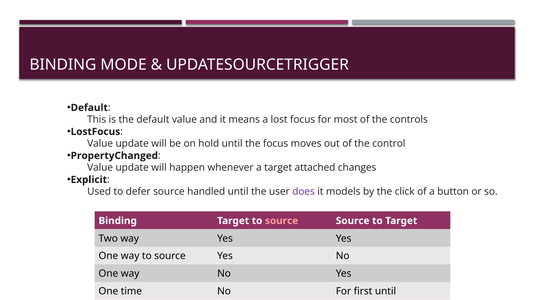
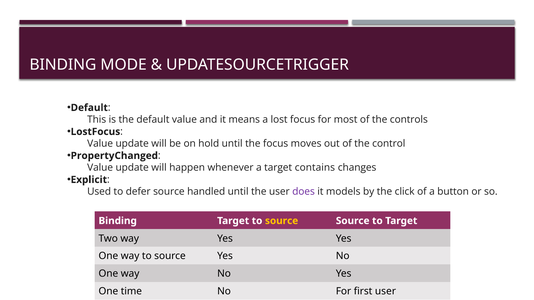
attached: attached -> contains (315, 168)
source colour: pink -> yellow (282, 221)
first until: until -> user (385, 292)
